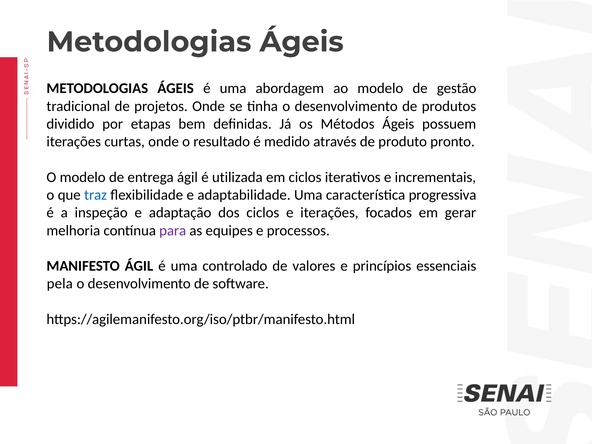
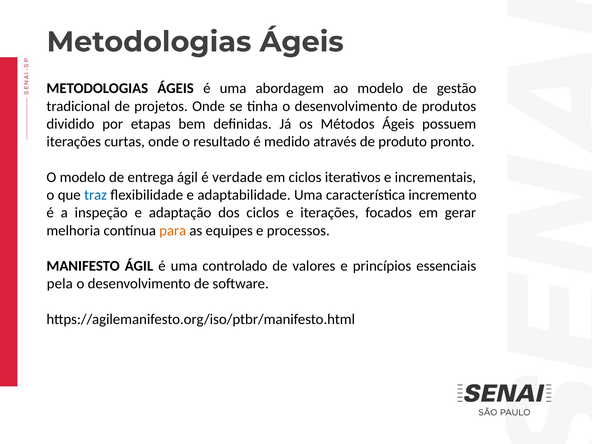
utilizada: utilizada -> verdade (237, 177)
progressiva: progressiva -> incremento (443, 195)
para colour: purple -> orange (173, 230)
